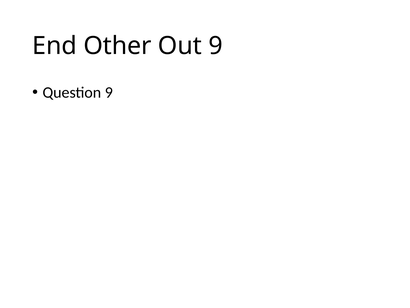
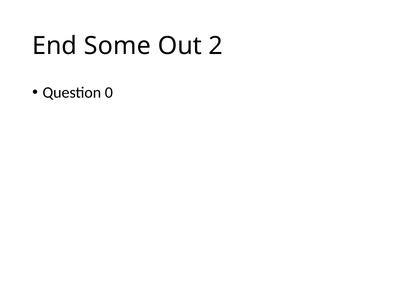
Other: Other -> Some (117, 46)
Out 9: 9 -> 2 (216, 46)
Question 9: 9 -> 0 (109, 92)
